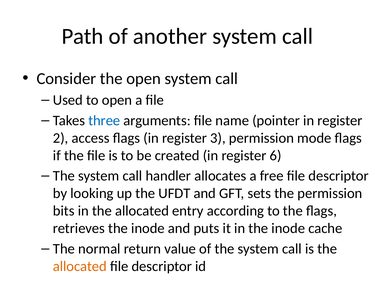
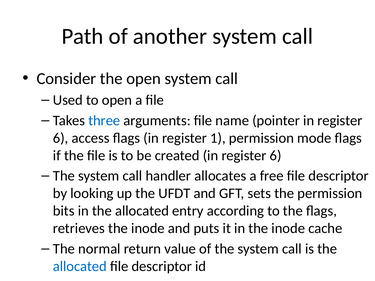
2: 2 -> 6 (61, 138)
3: 3 -> 1 (218, 138)
allocated colour: orange -> blue (80, 267)
